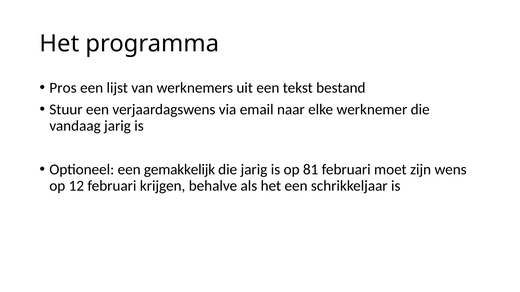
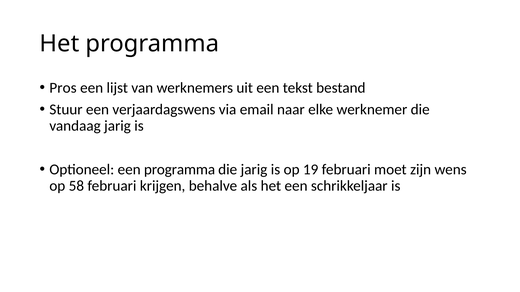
een gemakkelijk: gemakkelijk -> programma (180, 170)
81: 81 -> 19 (311, 170)
12: 12 -> 58 (76, 186)
